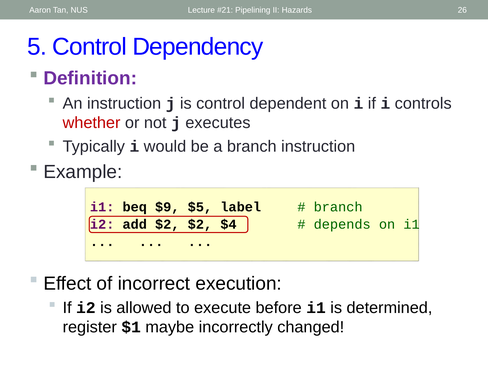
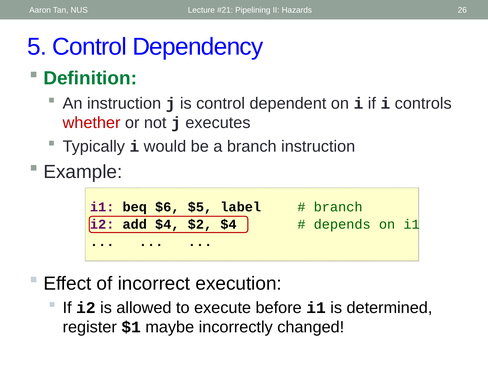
Definition colour: purple -> green (90, 78)
$9: $9 -> $6 (167, 207)
add $2: $2 -> $4 (167, 224)
